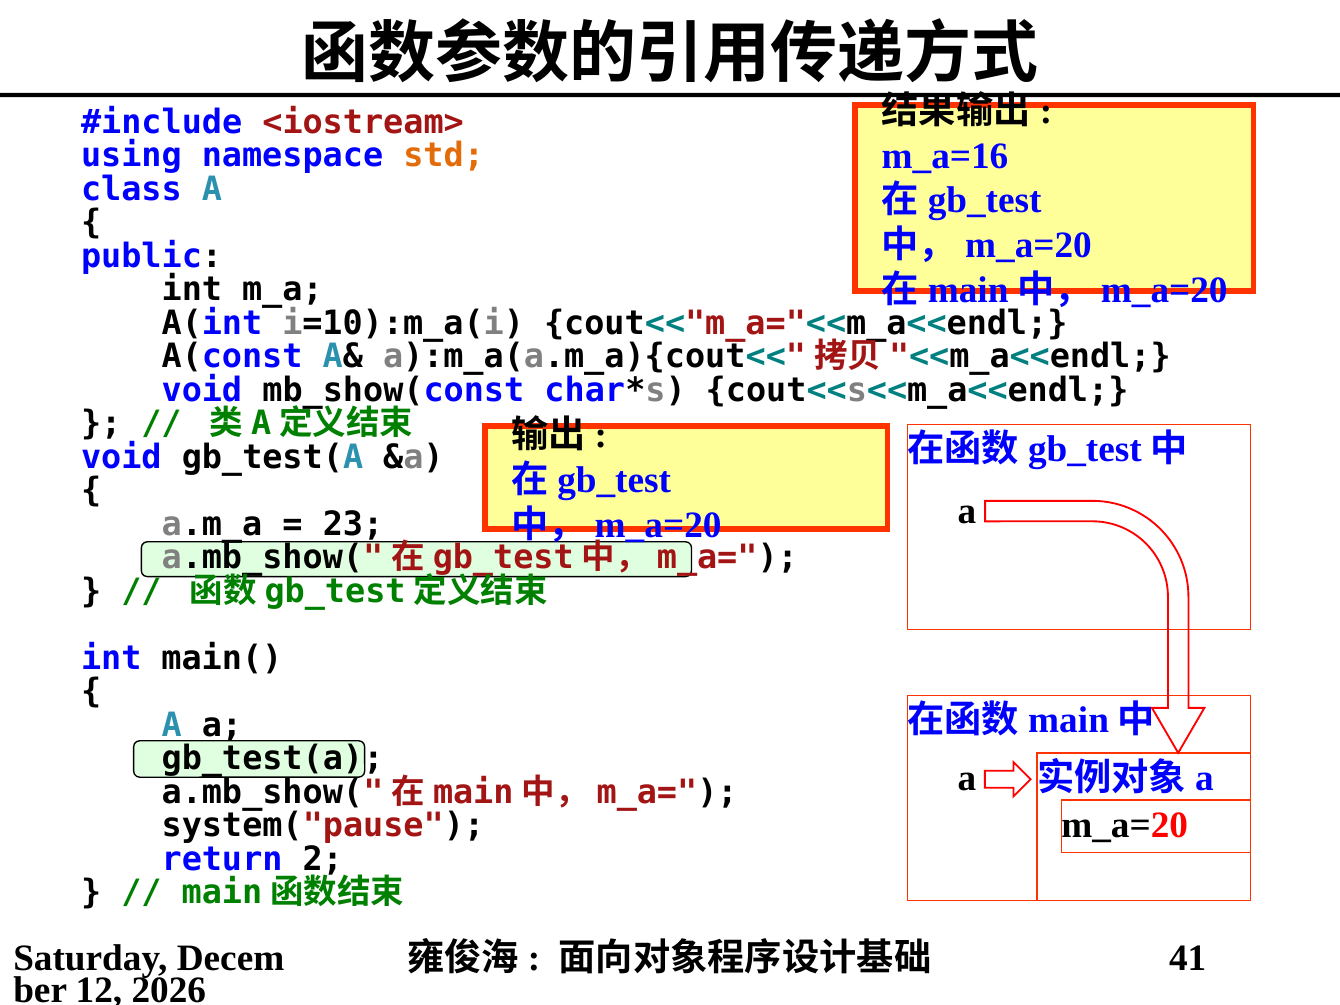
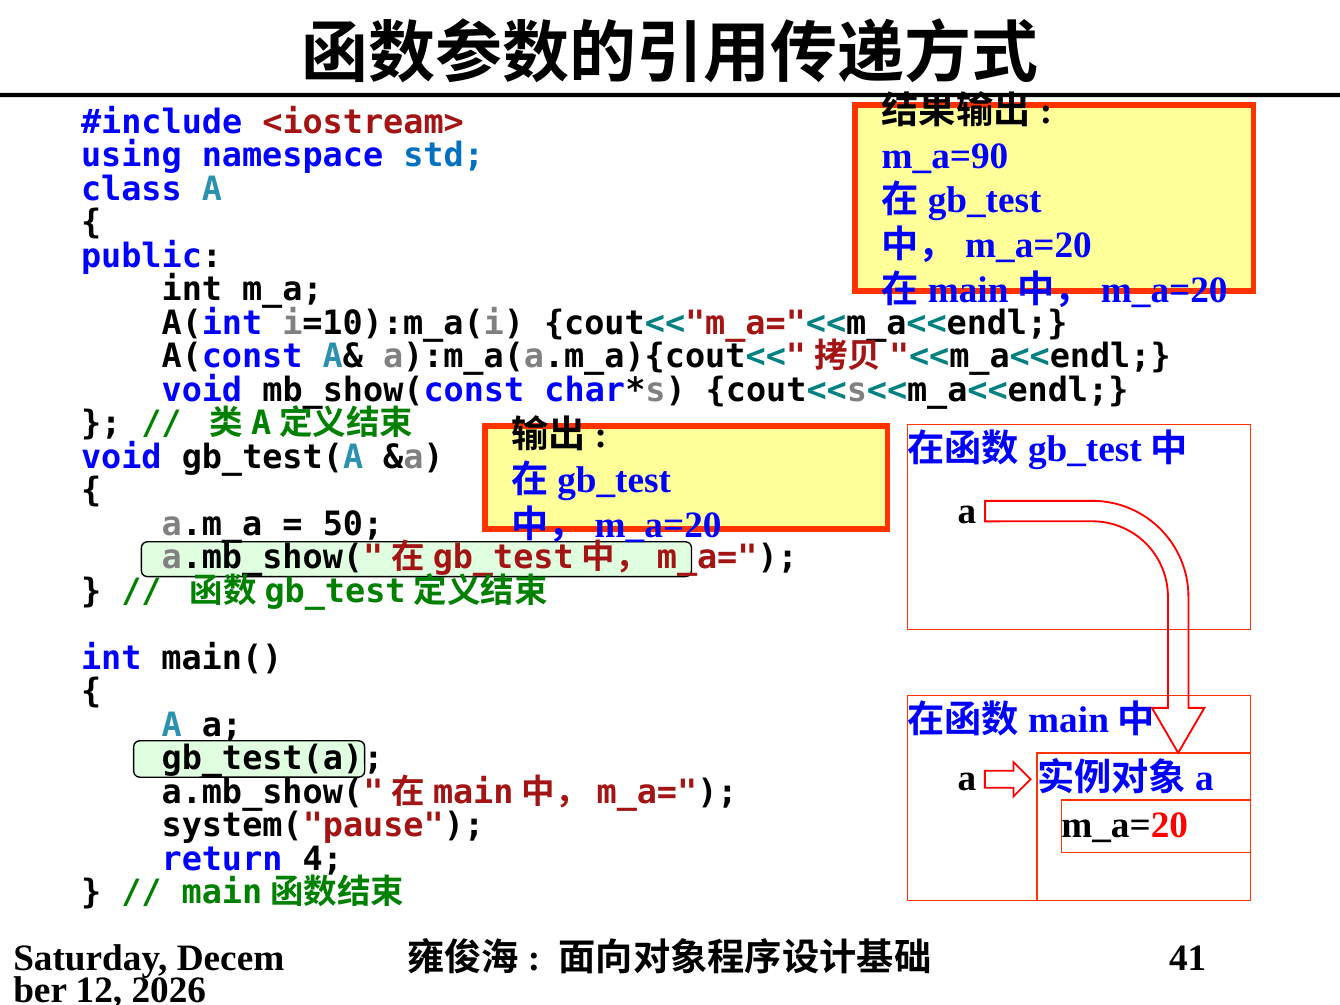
m_a=16: m_a=16 -> m_a=90 (945, 156)
std colour: orange -> blue (444, 156)
23: 23 -> 50 (353, 524)
2: 2 -> 4 (323, 859)
